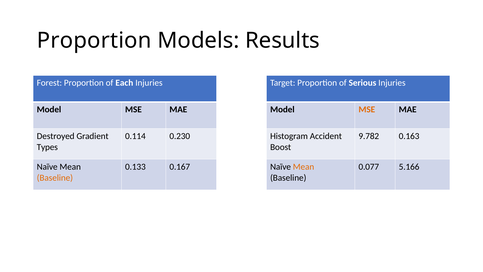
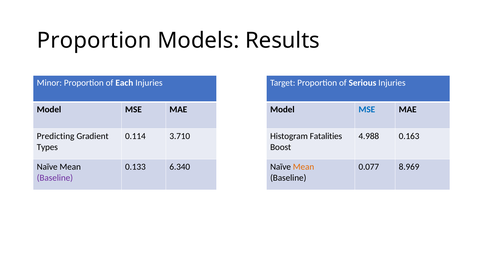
Forest: Forest -> Minor (49, 83)
MSE colour: orange -> blue (367, 109)
Destroyed: Destroyed -> Predicting (56, 136)
0.230: 0.230 -> 3.710 (180, 136)
Accident: Accident -> Fatalities (326, 136)
9.782: 9.782 -> 4.988 (369, 136)
0.167: 0.167 -> 6.340 (180, 167)
5.166: 5.166 -> 8.969 (409, 167)
Baseline colour: orange -> purple (55, 178)
